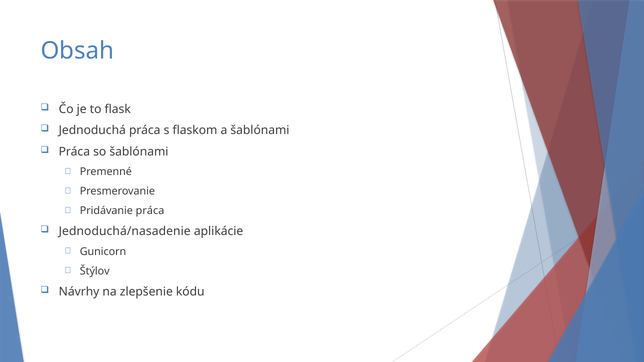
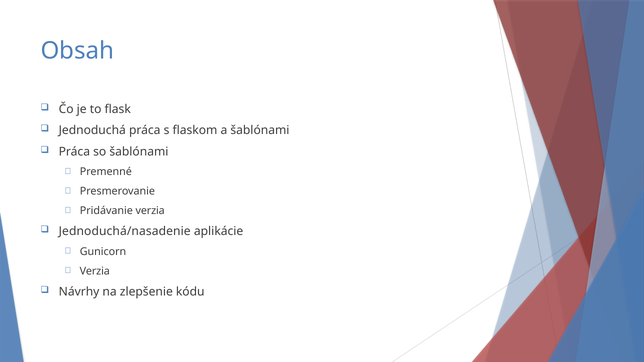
Pridávanie práca: práca -> verzia (150, 211)
Štýlov: Štýlov -> Verzia (95, 271)
